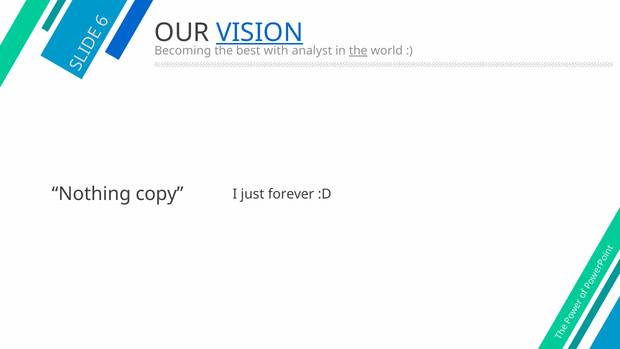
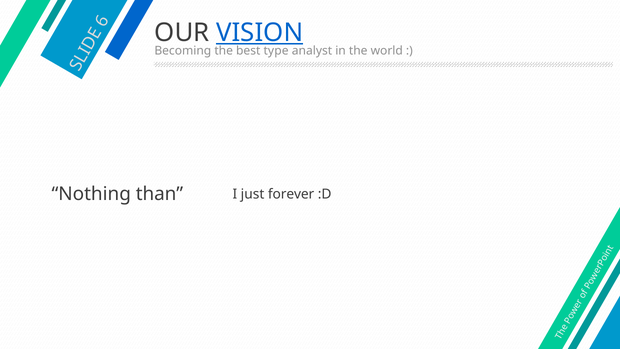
with: with -> type (276, 51)
the underline: present -> none (358, 51)
copy: copy -> than (159, 194)
